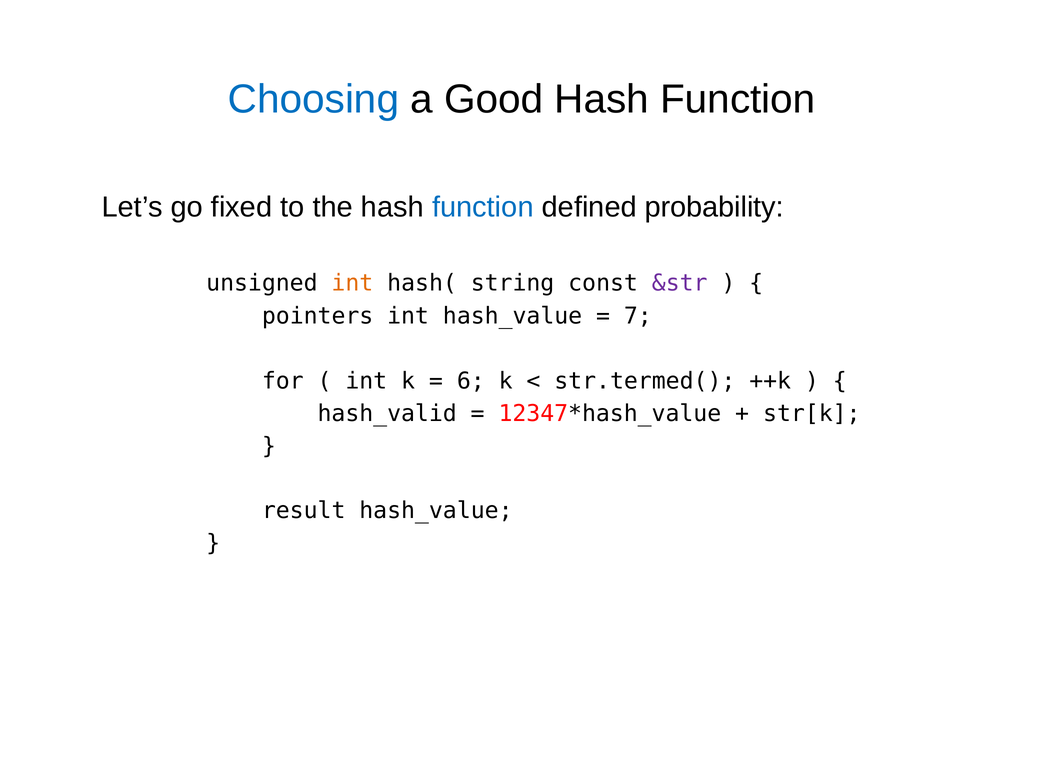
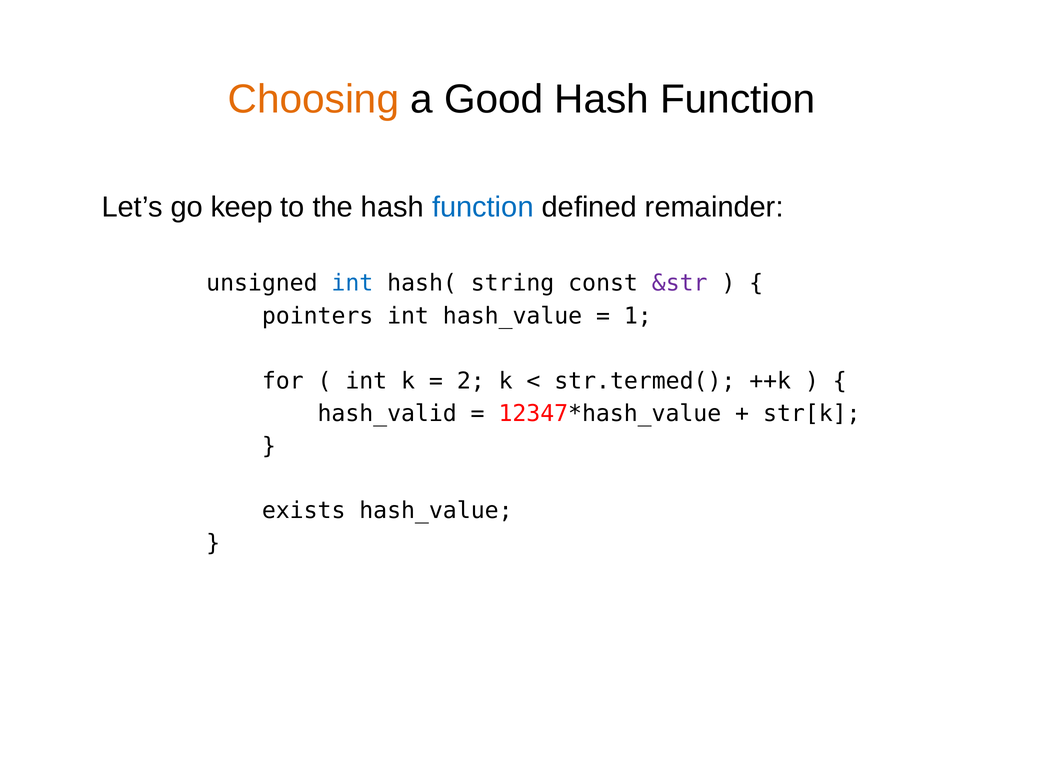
Choosing colour: blue -> orange (314, 99)
fixed: fixed -> keep (242, 207)
probability: probability -> remainder (714, 207)
int colour: orange -> blue (352, 283)
7: 7 -> 1 (638, 316)
6: 6 -> 2 (471, 381)
result: result -> exists (304, 511)
